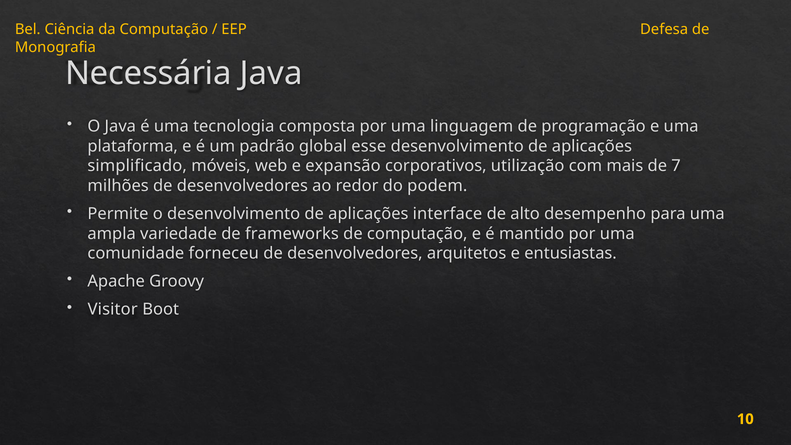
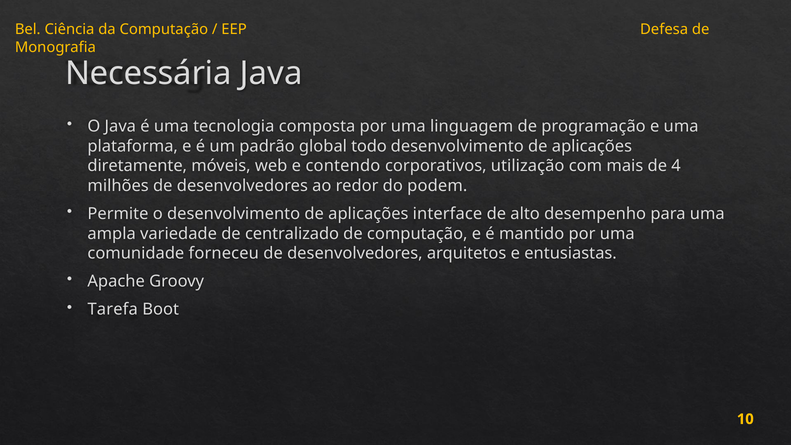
esse: esse -> todo (369, 146)
simplificado: simplificado -> diretamente (137, 166)
expansão: expansão -> contendo (343, 166)
7: 7 -> 4 (676, 166)
frameworks: frameworks -> centralizado (292, 234)
Visitor: Visitor -> Tarefa (113, 309)
